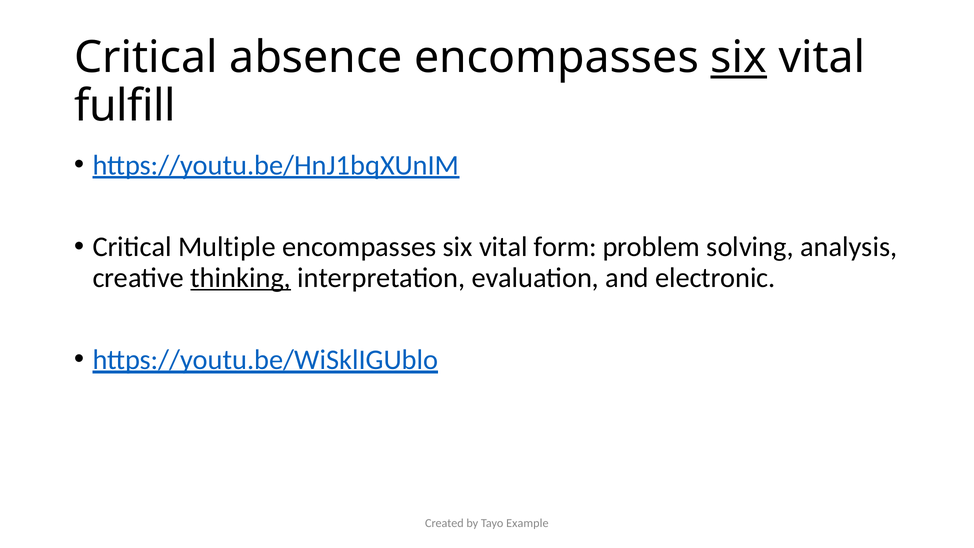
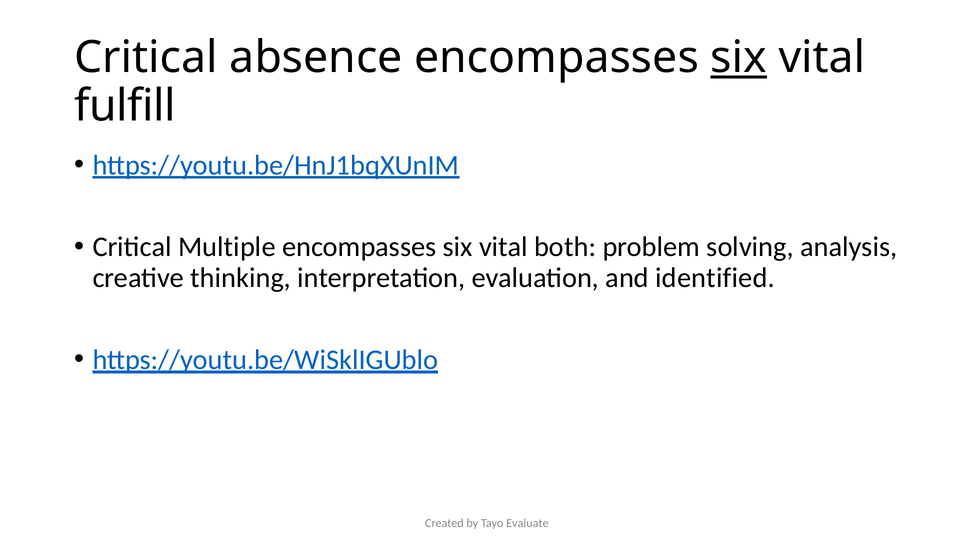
form: form -> both (565, 247)
thinking underline: present -> none (241, 278)
electronic: electronic -> identified (715, 278)
Example: Example -> Evaluate (527, 523)
